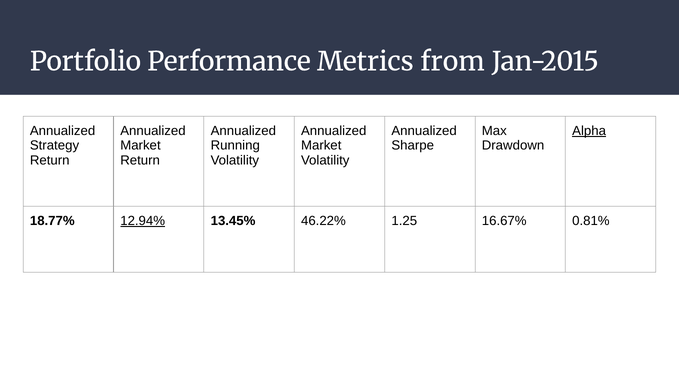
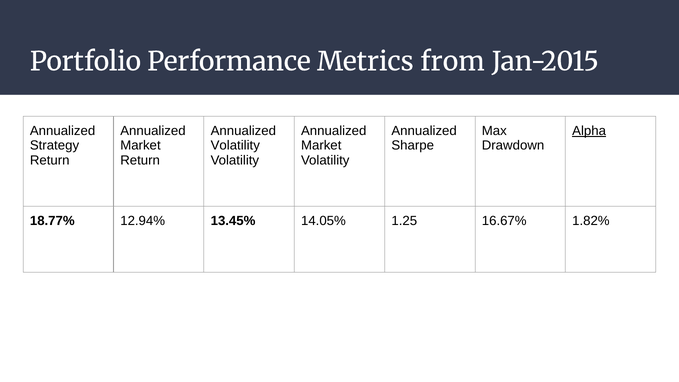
Running: Running -> Volatility (235, 146)
12.94% underline: present -> none (143, 221)
46.22%: 46.22% -> 14.05% (323, 221)
0.81%: 0.81% -> 1.82% (591, 221)
